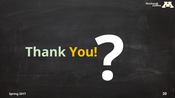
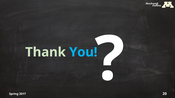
You colour: yellow -> light blue (83, 52)
